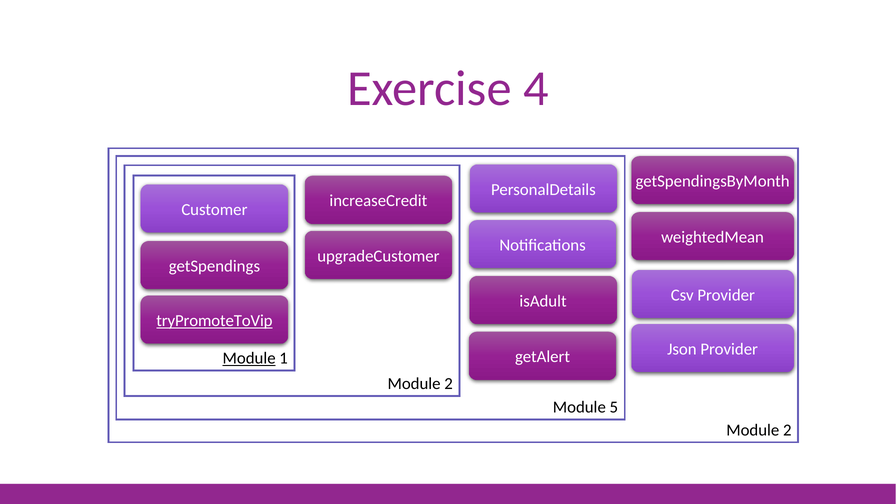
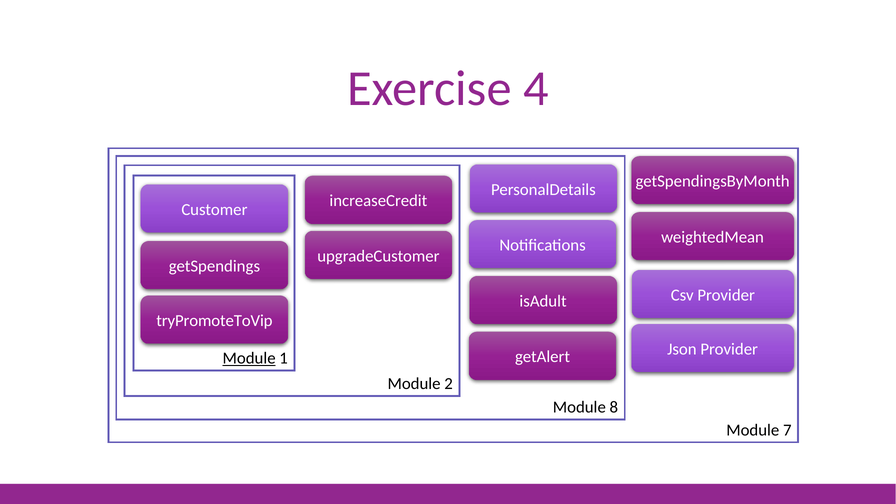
tryPromoteToVip underline: present -> none (214, 321)
5: 5 -> 8 (614, 407)
2: 2 -> 7 (787, 430)
